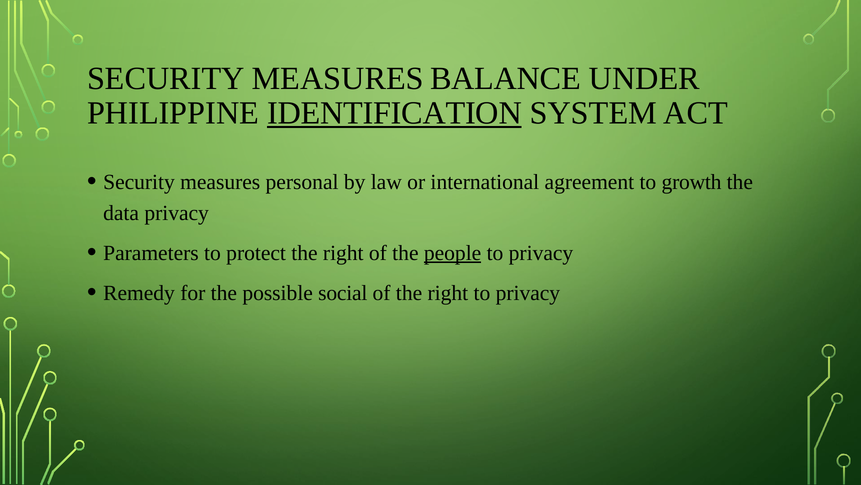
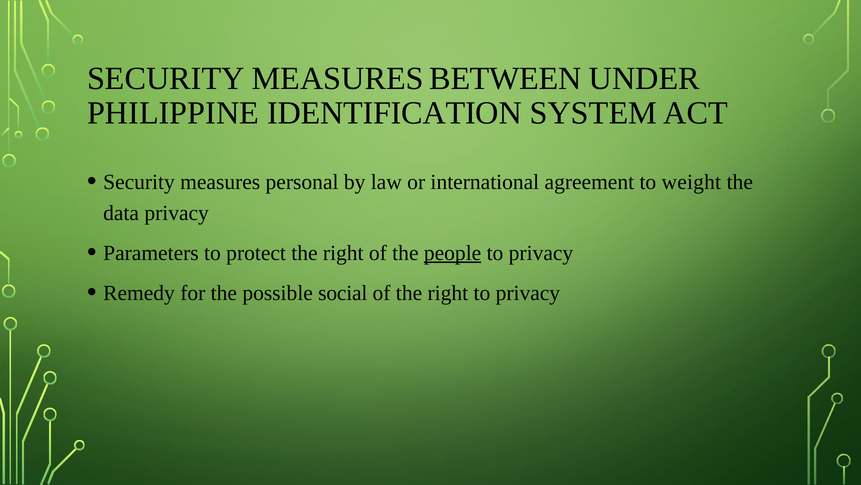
BALANCE: BALANCE -> BETWEEN (505, 78)
IDENTIFICATION underline: present -> none (395, 113)
growth: growth -> weight (691, 182)
